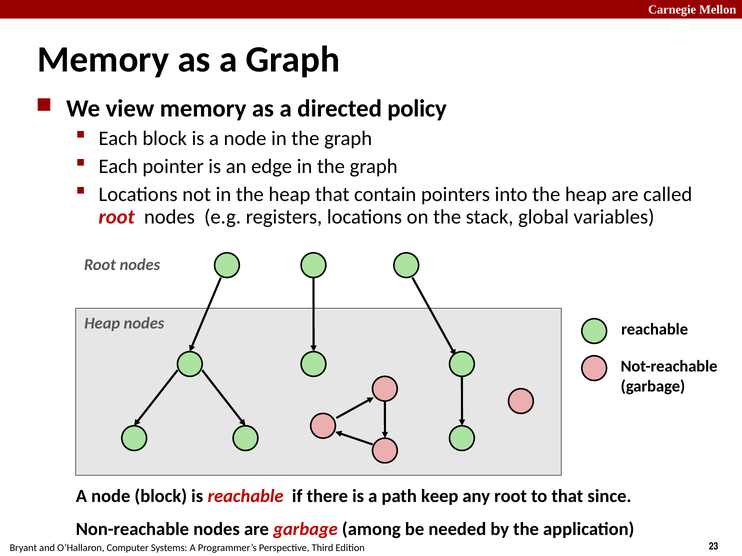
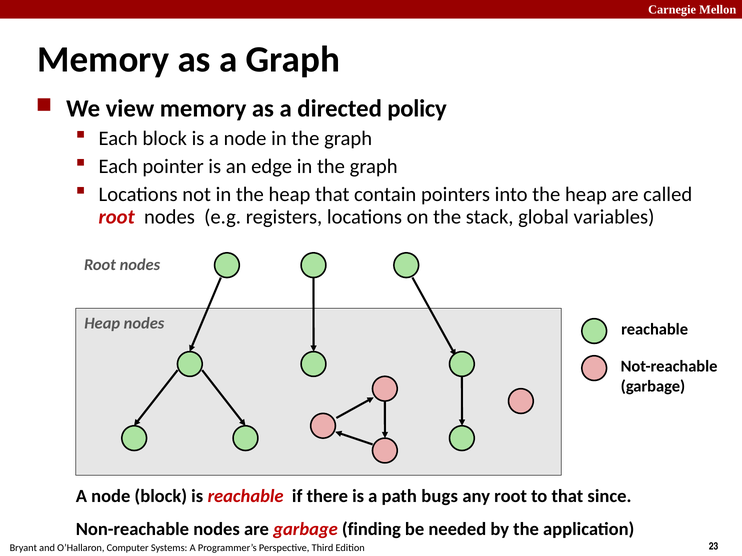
keep: keep -> bugs (440, 497)
among: among -> finding (371, 529)
